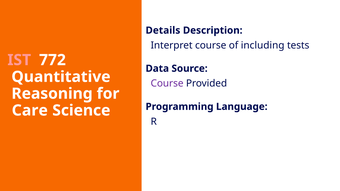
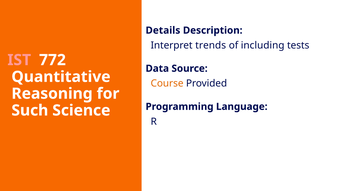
Interpret course: course -> trends (211, 45)
Course colour: purple -> orange (167, 84)
Care: Care -> Such (30, 111)
